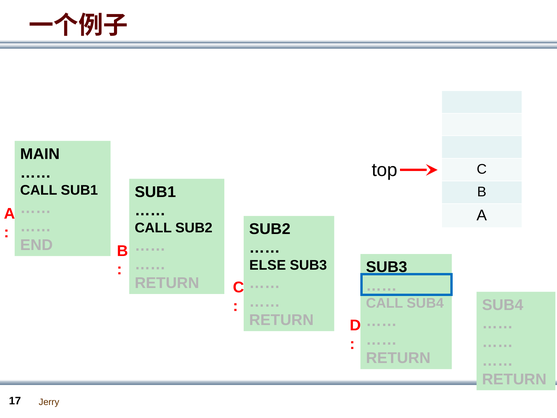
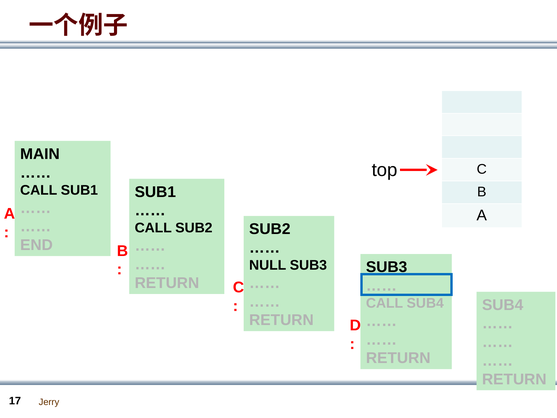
ELSE: ELSE -> NULL (268, 265)
